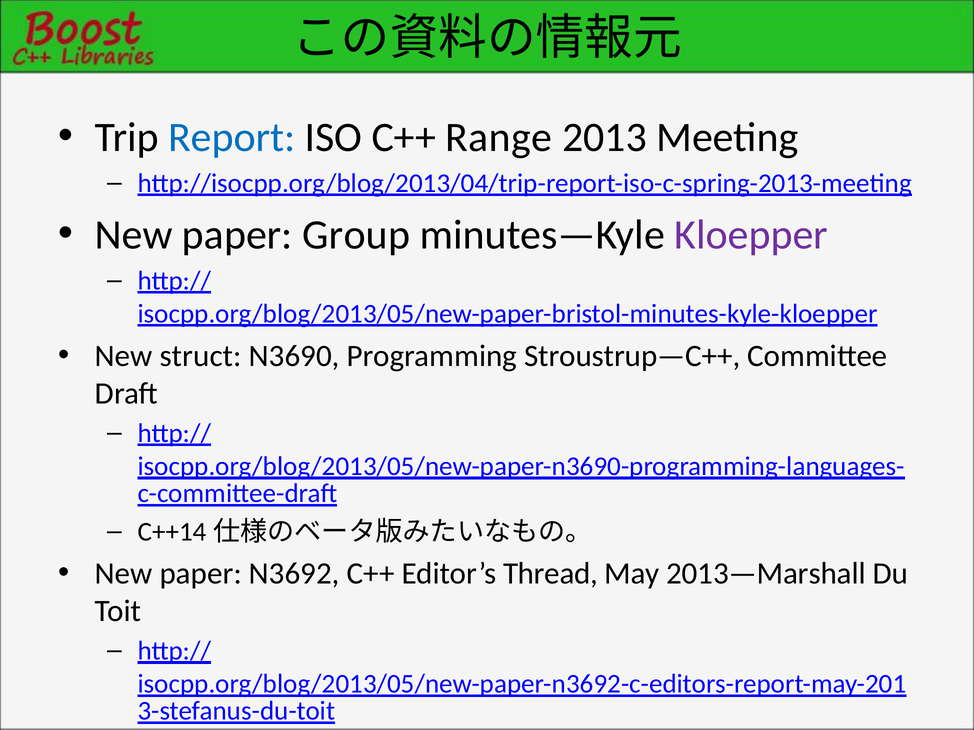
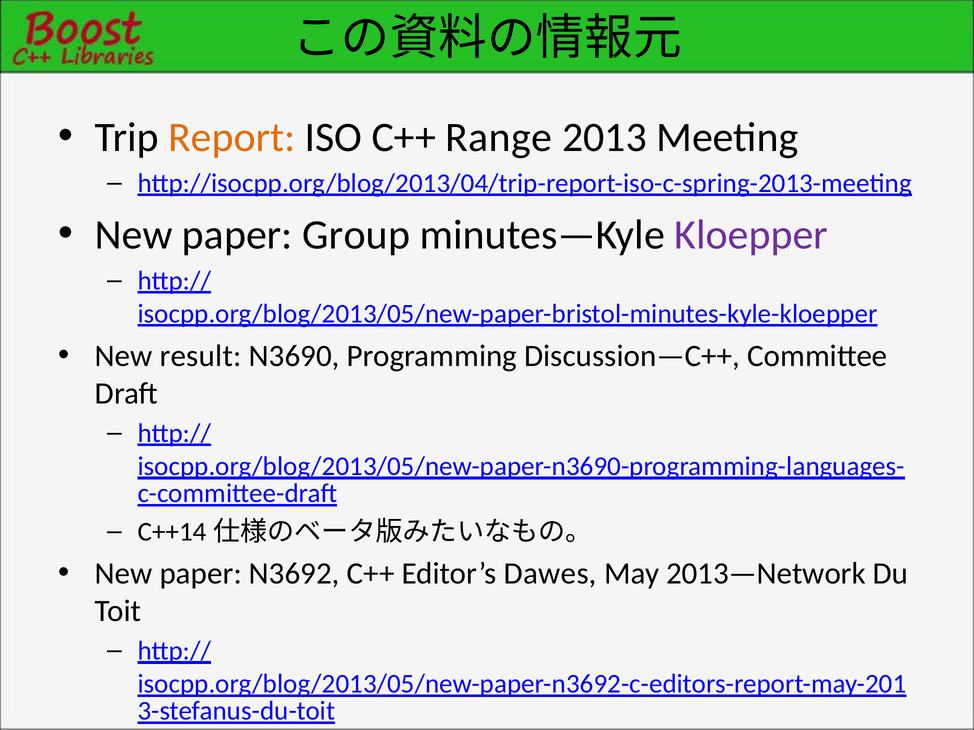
Report colour: blue -> orange (232, 137)
struct: struct -> result (201, 356)
Stroustrup—C++: Stroustrup—C++ -> Discussion—C++ (632, 356)
Thread: Thread -> Dawes (550, 574)
2013—Marshall: 2013—Marshall -> 2013—Network (766, 574)
